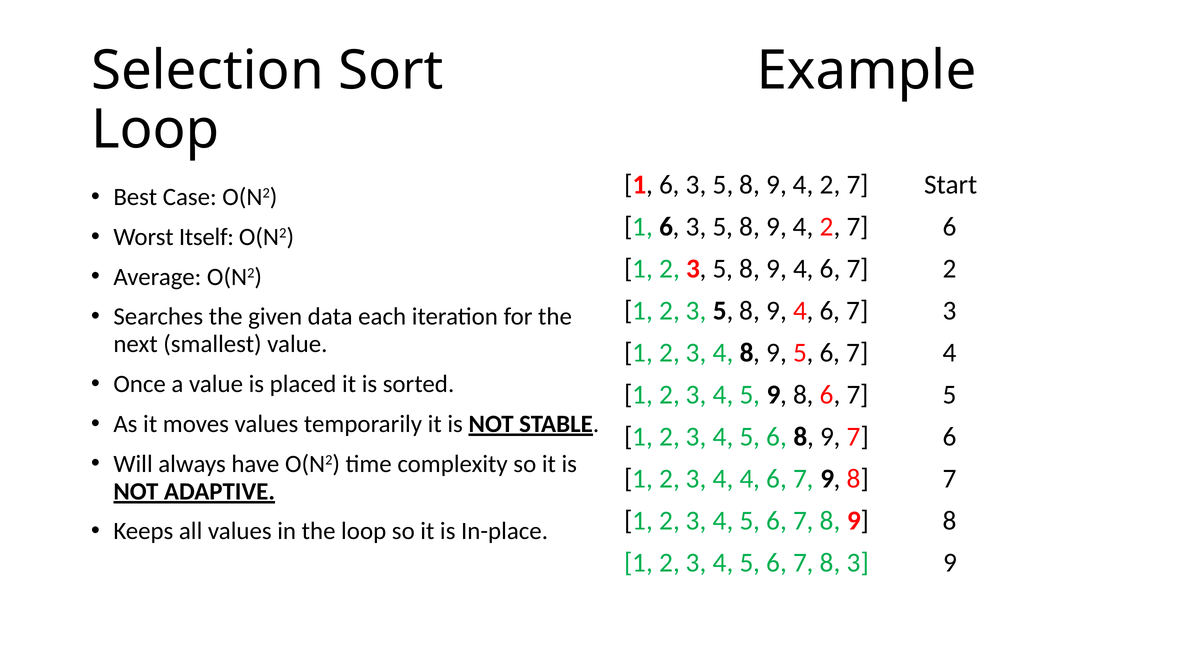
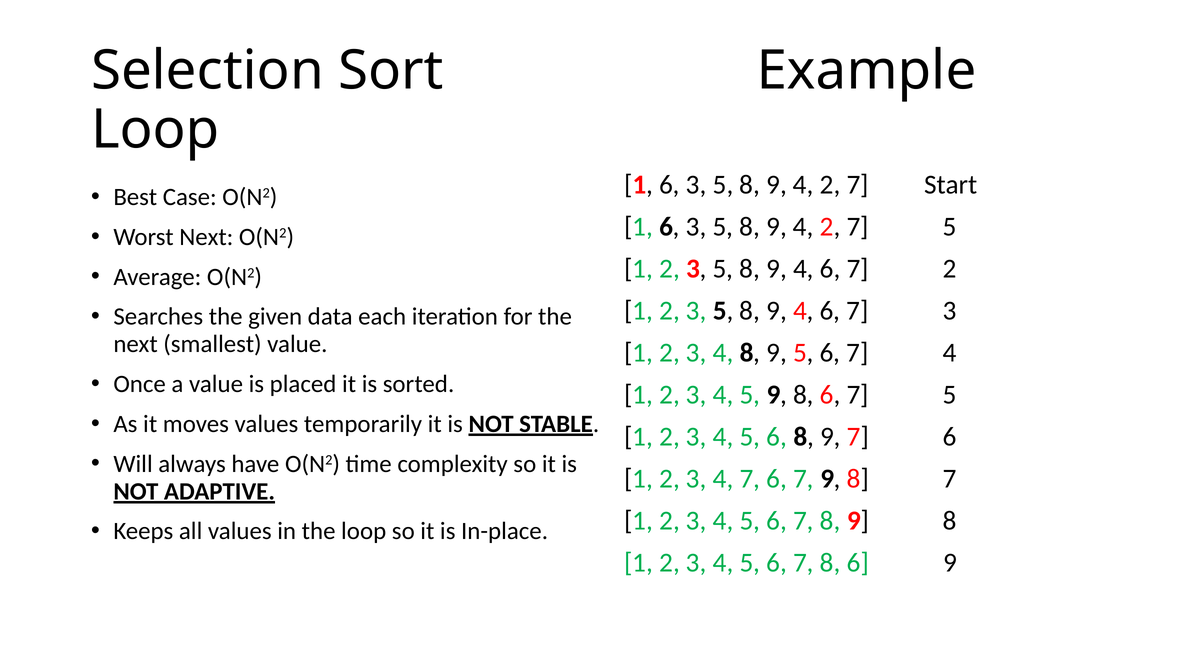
2 7 6: 6 -> 5 (950, 227)
Worst Itself: Itself -> Next (206, 237)
4 4: 4 -> 7 (750, 479)
7 8 3: 3 -> 6 (858, 563)
